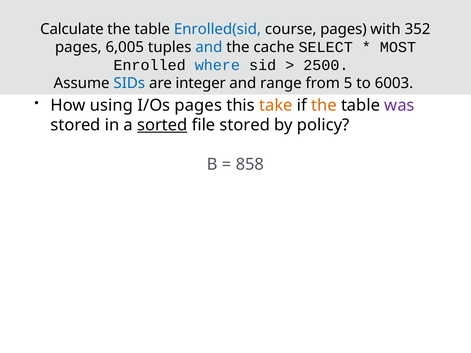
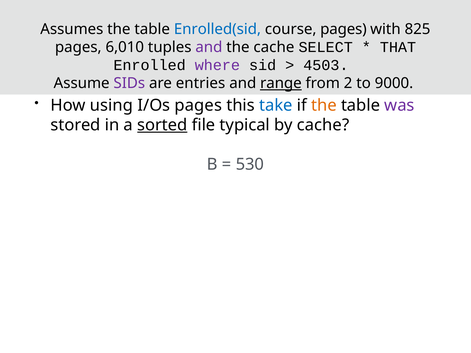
Calculate: Calculate -> Assumes (72, 29)
352: 352 -> 825 (418, 29)
6,005: 6,005 -> 6,010 (125, 47)
and colour: blue -> purple (209, 47)
MOST: MOST -> THAT (398, 47)
where colour: blue -> purple (217, 65)
2500: 2500 -> 4503 (326, 65)
SIDs colour: blue -> purple (129, 83)
integer: integer -> entries (201, 83)
range underline: none -> present (281, 83)
5: 5 -> 2 (348, 83)
6003: 6003 -> 9000 (394, 83)
take colour: orange -> blue (276, 105)
file stored: stored -> typical (245, 125)
by policy: policy -> cache (323, 125)
858: 858 -> 530 (250, 164)
